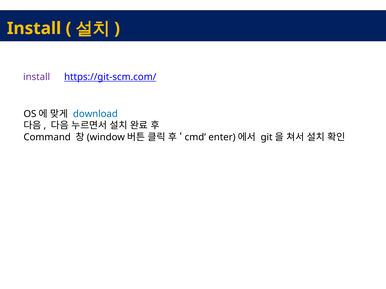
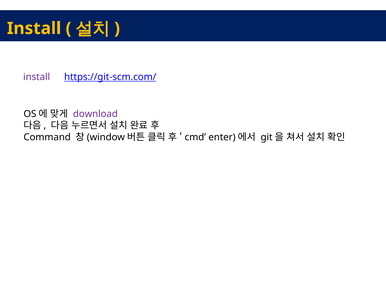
download colour: blue -> purple (95, 114)
